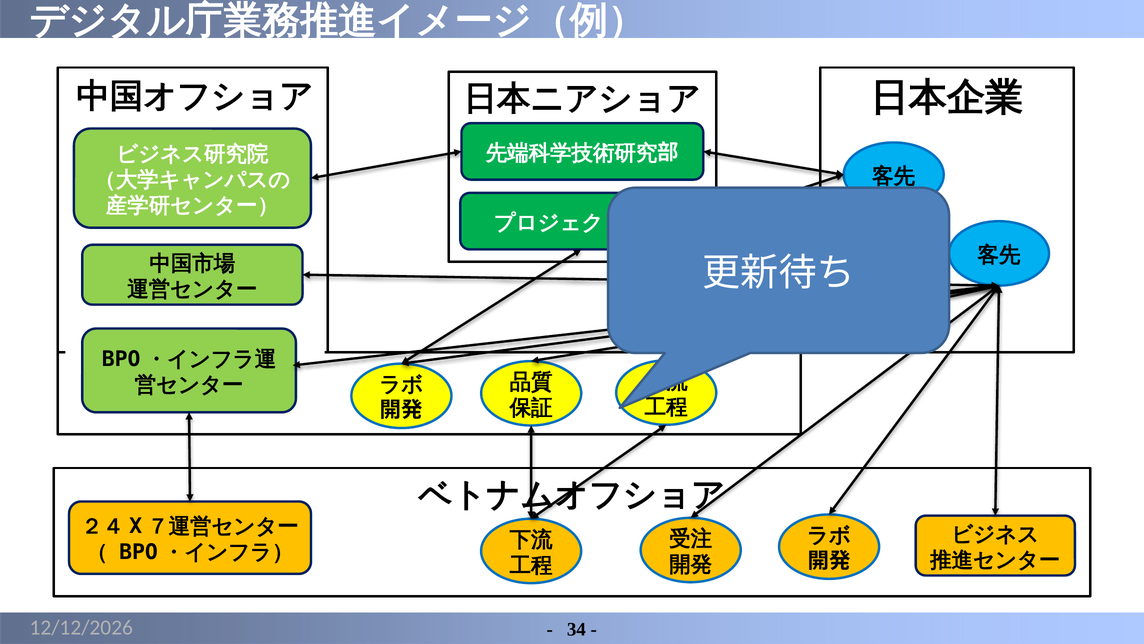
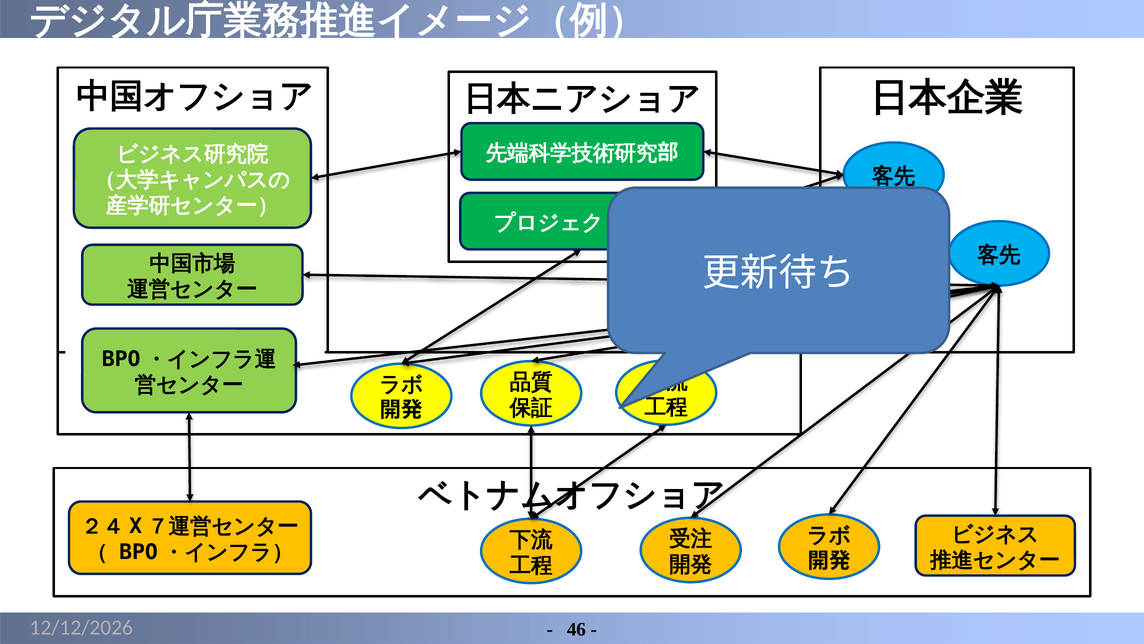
34: 34 -> 46 (576, 629)
